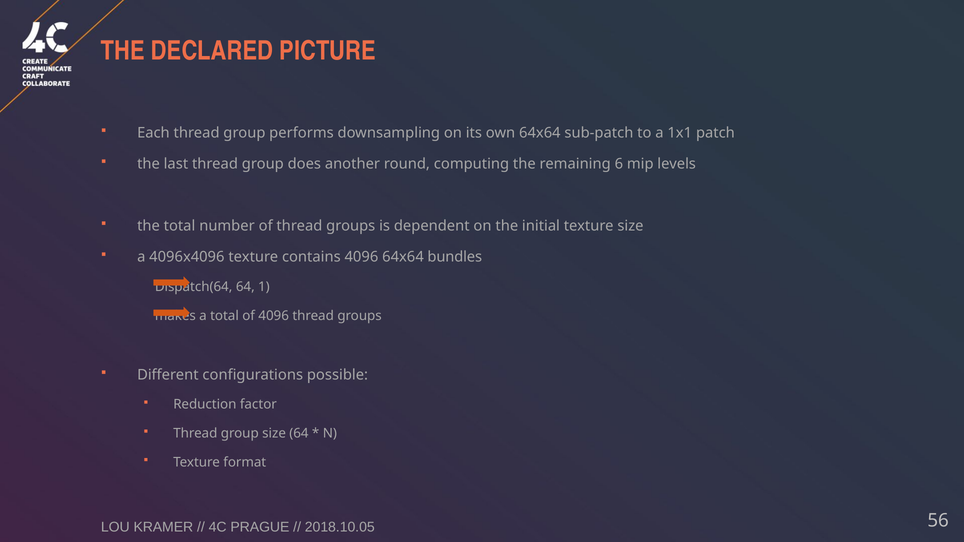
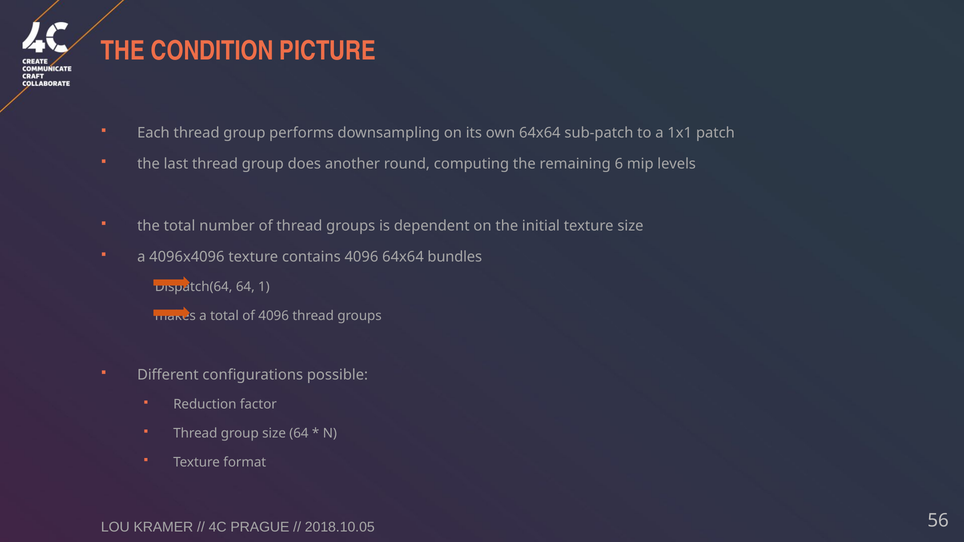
DECLARED: DECLARED -> CONDITION (212, 51)
